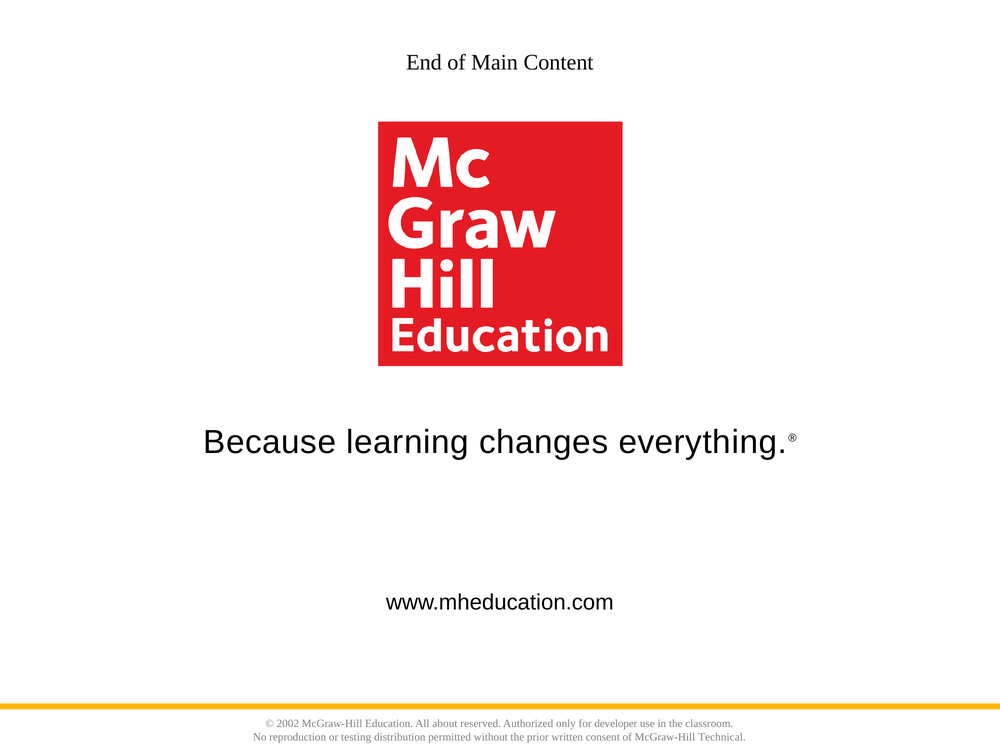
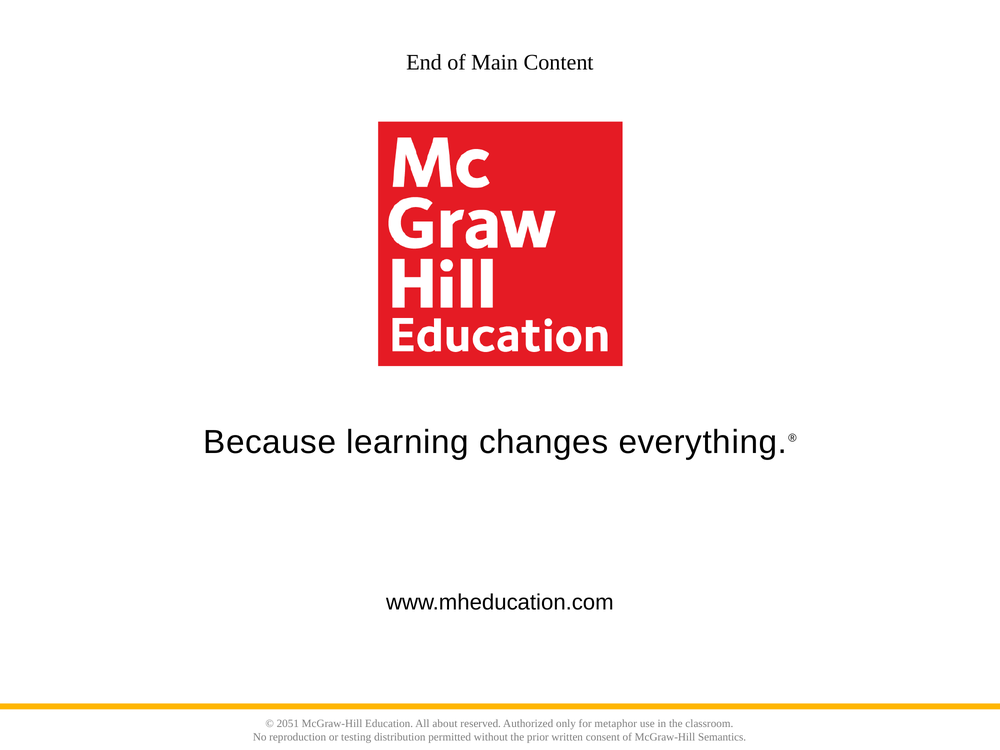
2002: 2002 -> 2051 (288, 724)
developer: developer -> metaphor (616, 724)
Technical: Technical -> Semantics (722, 737)
